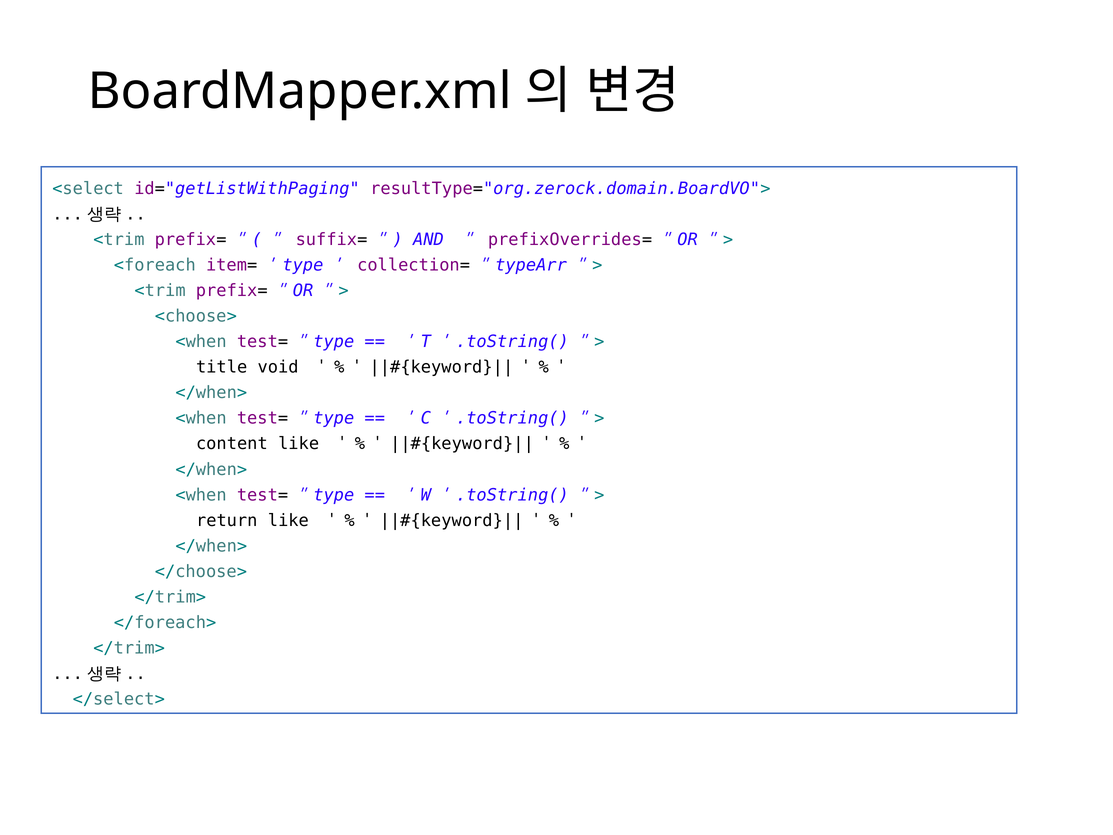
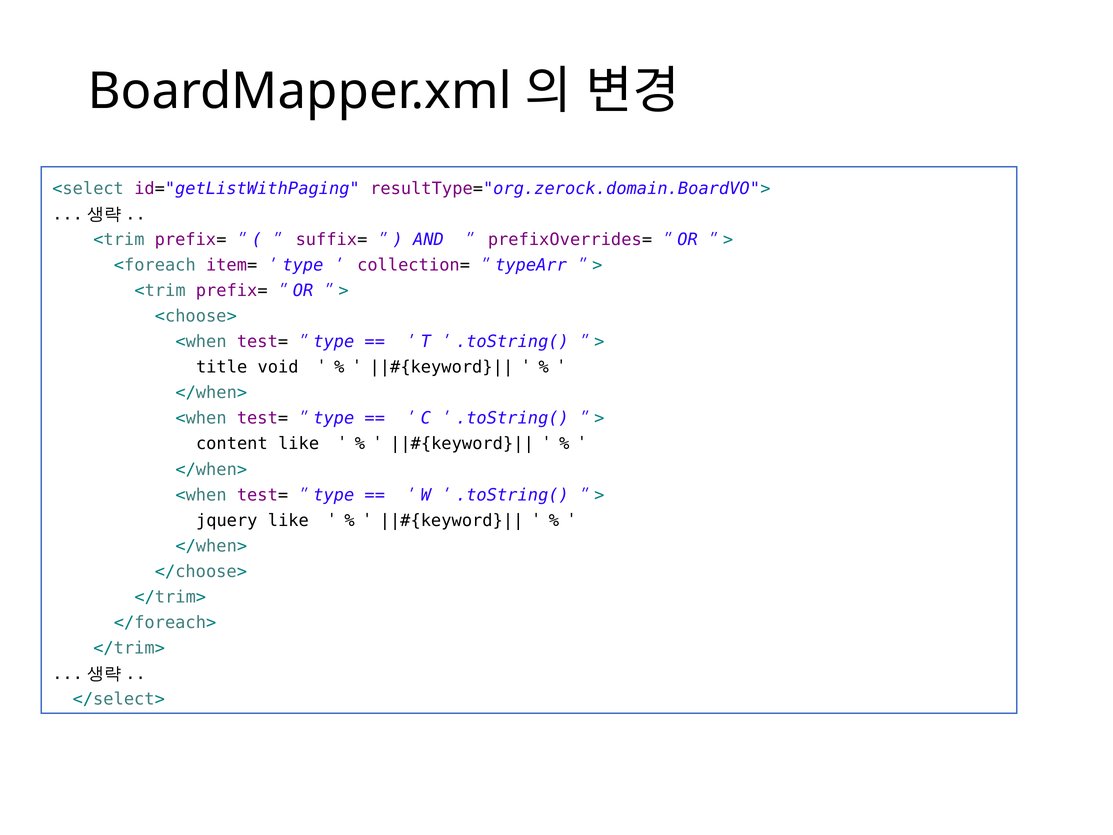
return: return -> jquery (227, 520)
